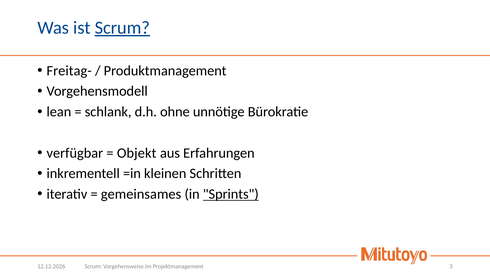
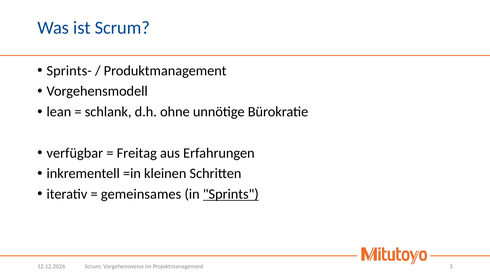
Scrum underline: present -> none (122, 28)
Freitag-: Freitag- -> Sprints- (69, 71)
Objekt: Objekt -> Freitag (137, 153)
